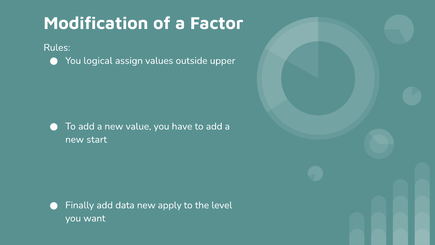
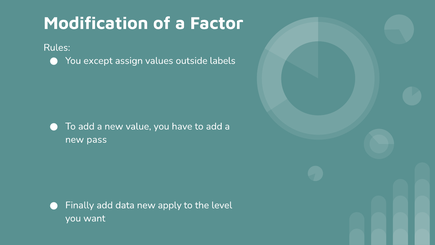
logical: logical -> except (98, 61)
upper: upper -> labels (223, 61)
start: start -> pass (97, 139)
